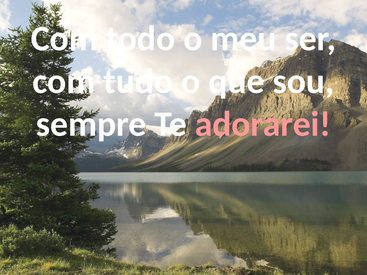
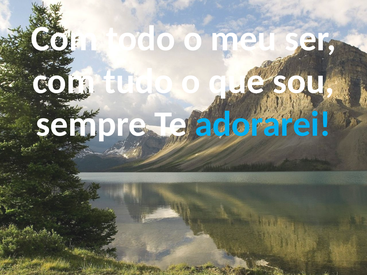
adorarei colour: pink -> light blue (263, 124)
